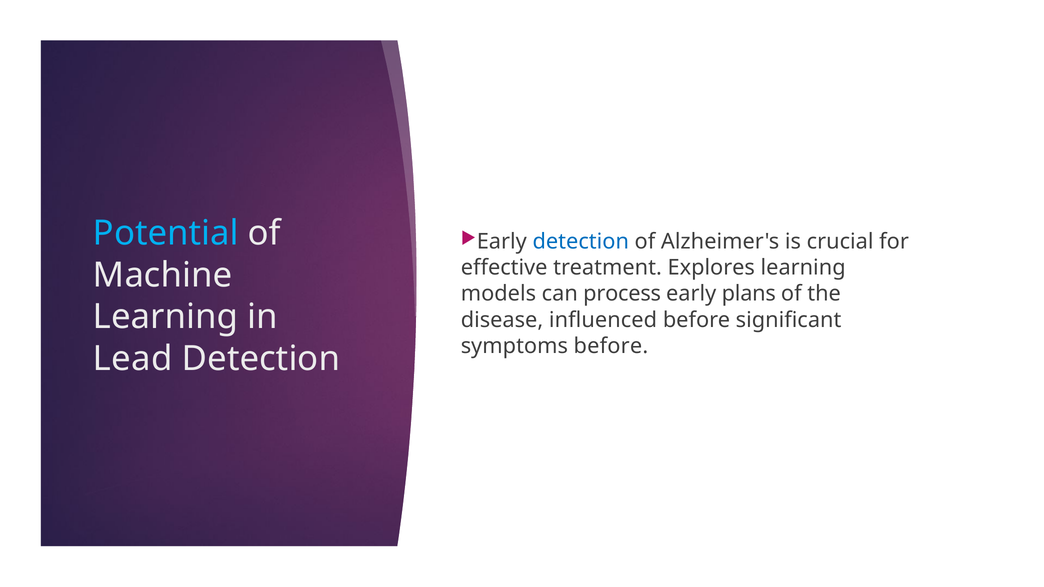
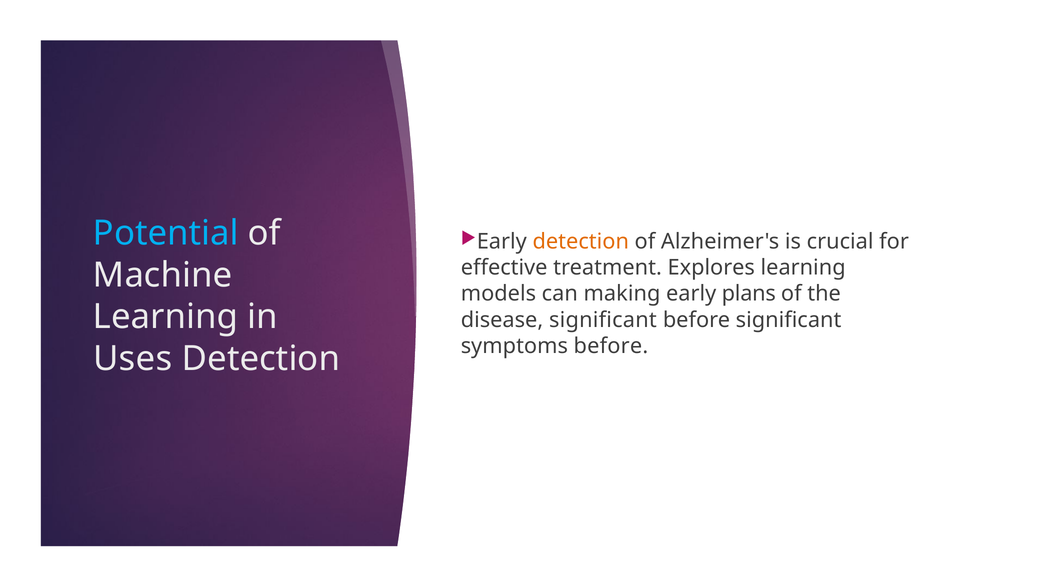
detection colour: blue -> orange (581, 242)
process: process -> making (622, 294)
disease influenced: influenced -> significant (603, 320)
Lead: Lead -> Uses (133, 359)
